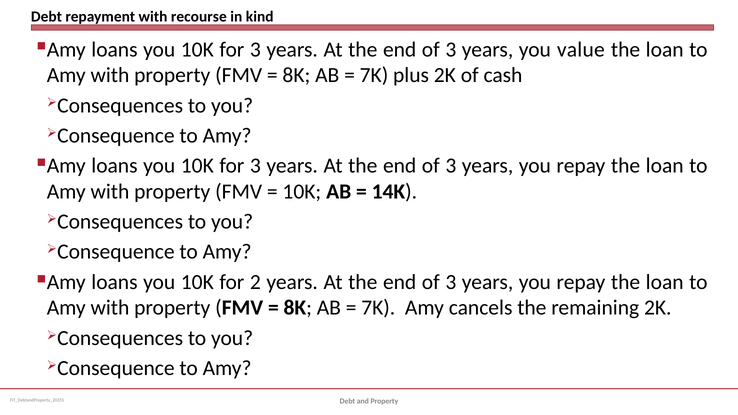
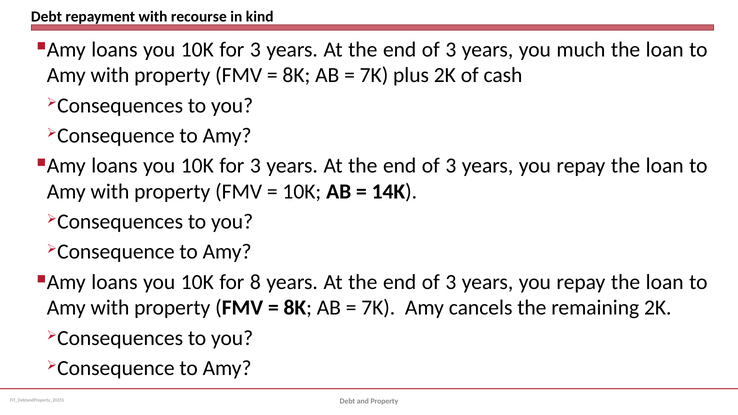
value: value -> much (581, 49)
2: 2 -> 8 (255, 282)
